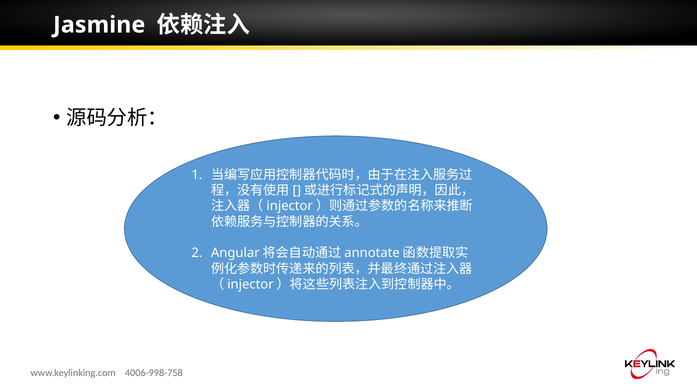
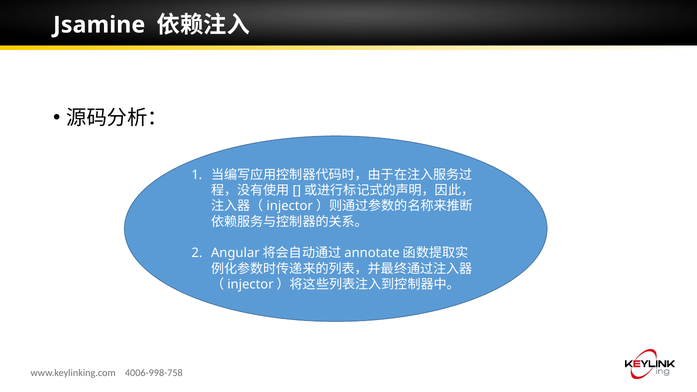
Jasmine: Jasmine -> Jsamine (99, 25)
